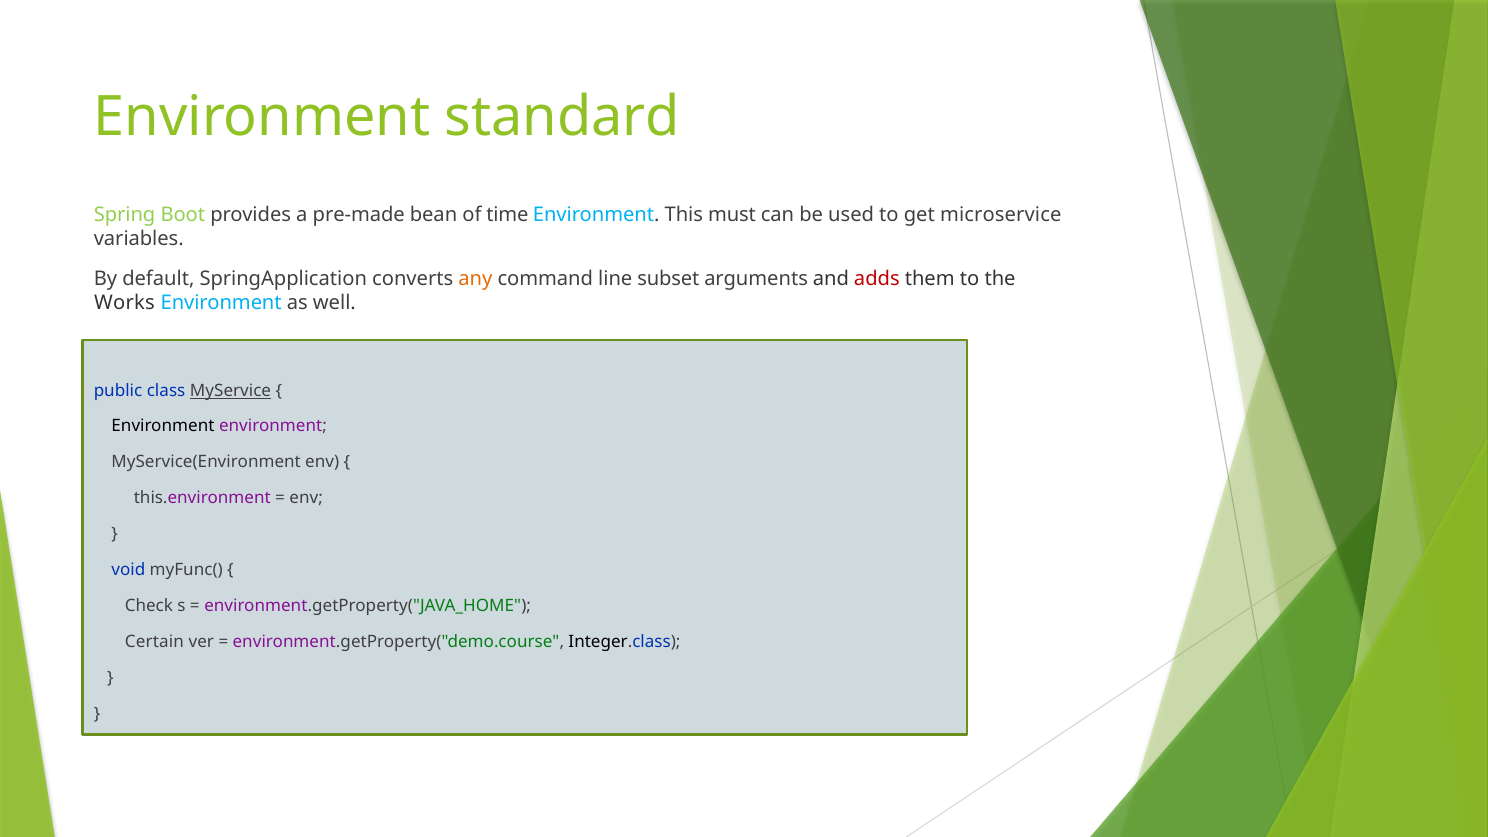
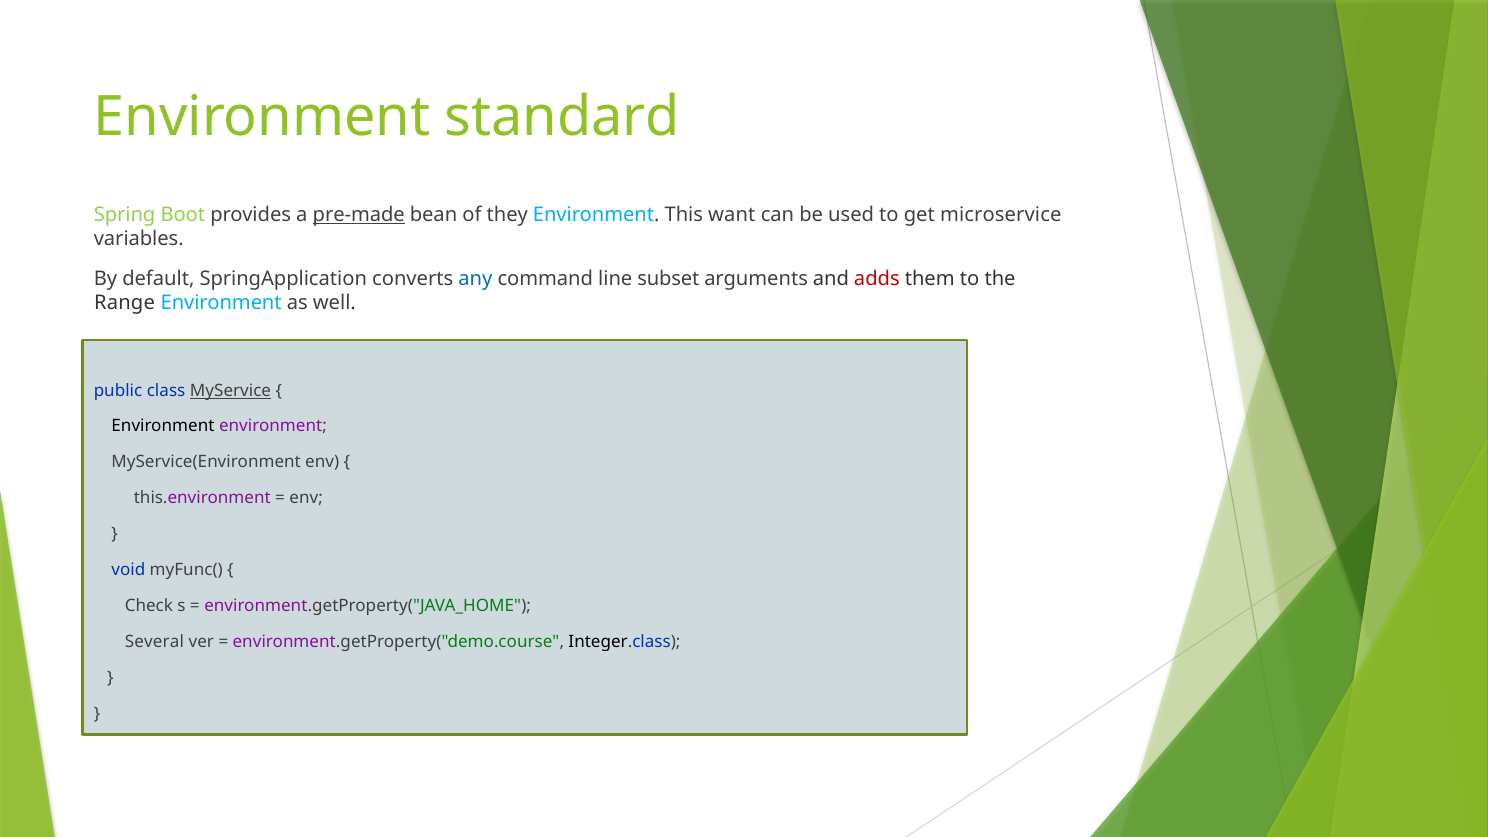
pre-made underline: none -> present (359, 215)
time: time -> they (507, 215)
must: must -> want (732, 215)
any colour: orange -> blue (475, 279)
Works: Works -> Range (124, 303)
Certain: Certain -> Several (154, 641)
